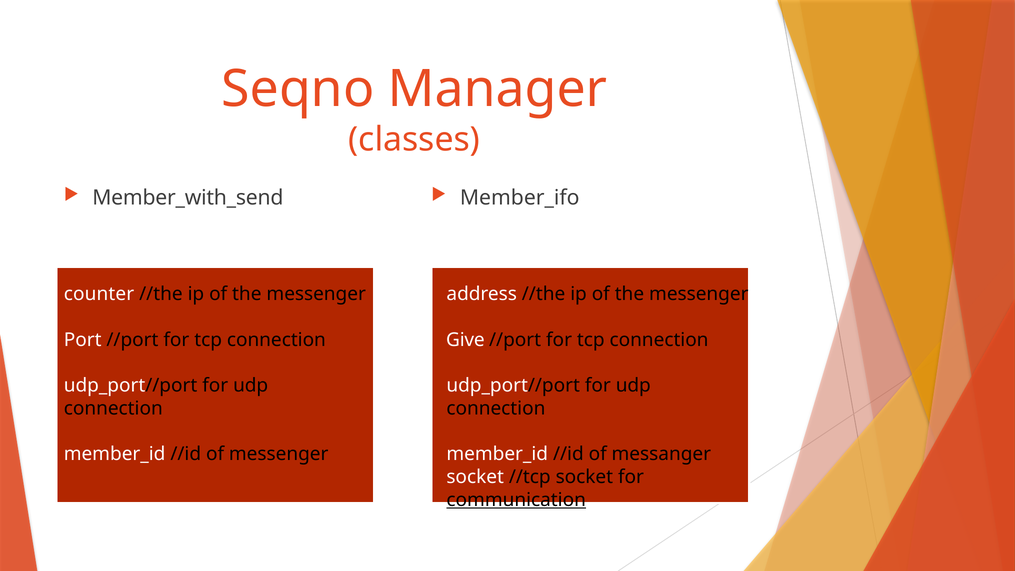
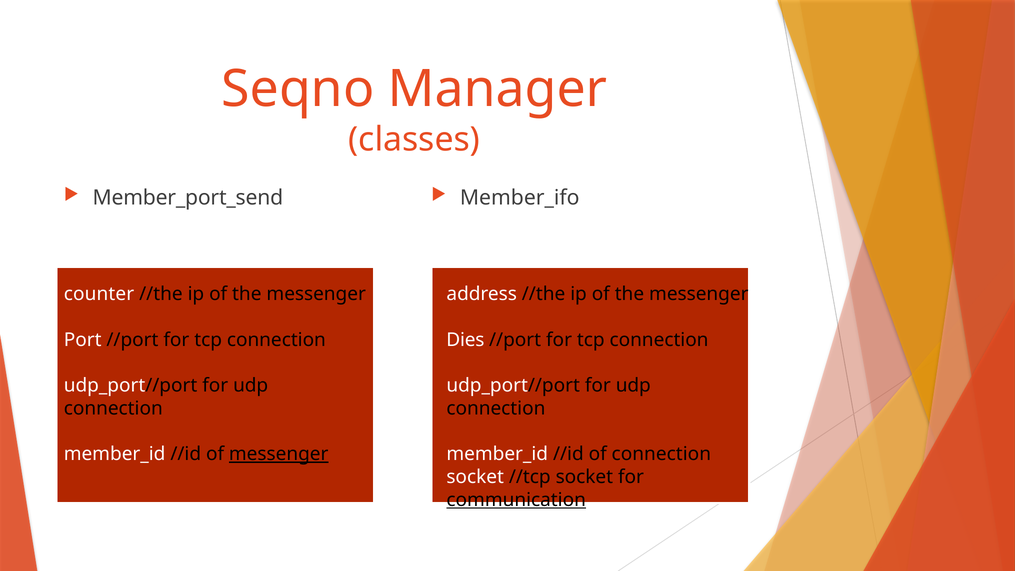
Member_with_send: Member_with_send -> Member_port_send (188, 198)
Give: Give -> Dies (465, 340)
messenger underline: none -> present (279, 454)
of messanger: messanger -> connection (661, 454)
